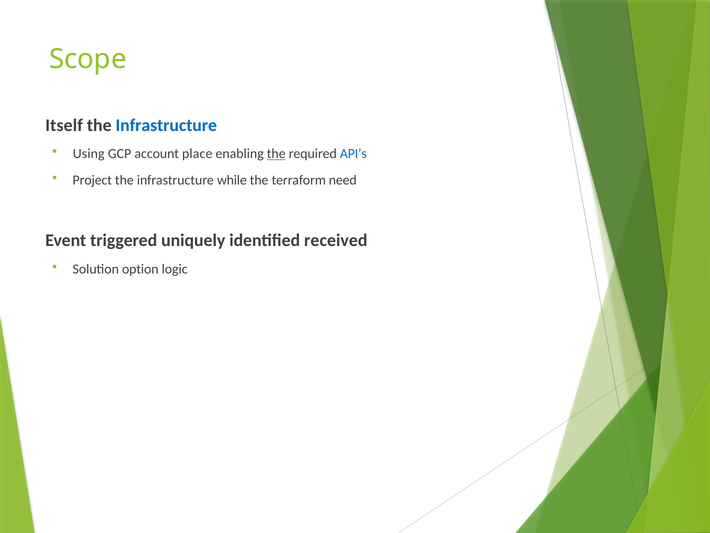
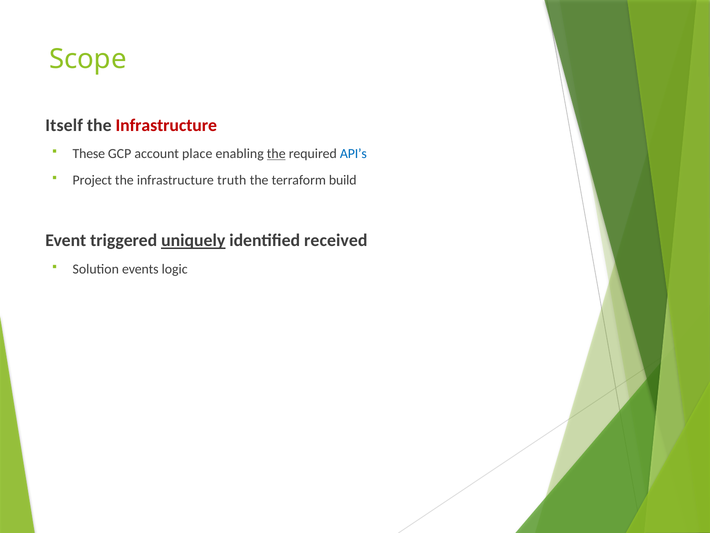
Infrastructure colour: blue -> red (166, 125)
Using: Using -> These (89, 154)
while: while -> truth (232, 180)
need: need -> build (343, 180)
uniquely underline: none -> present (193, 240)
option: option -> events (140, 269)
